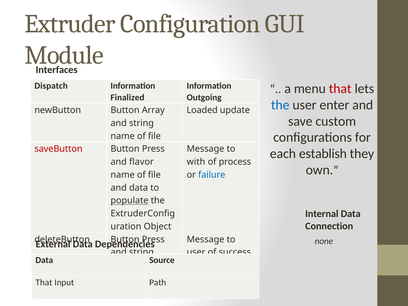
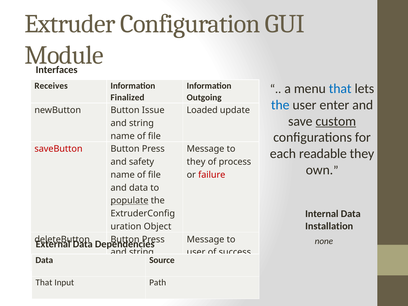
Dispatch: Dispatch -> Receives (51, 86)
that colour: red -> blue (340, 89)
Array: Array -> Issue (153, 110)
custom underline: none -> present (336, 121)
establish: establish -> readable (323, 154)
flavor: flavor -> safety (142, 162)
with: with -> they (196, 162)
failure colour: blue -> red (212, 175)
Connection: Connection -> Installation (329, 226)
